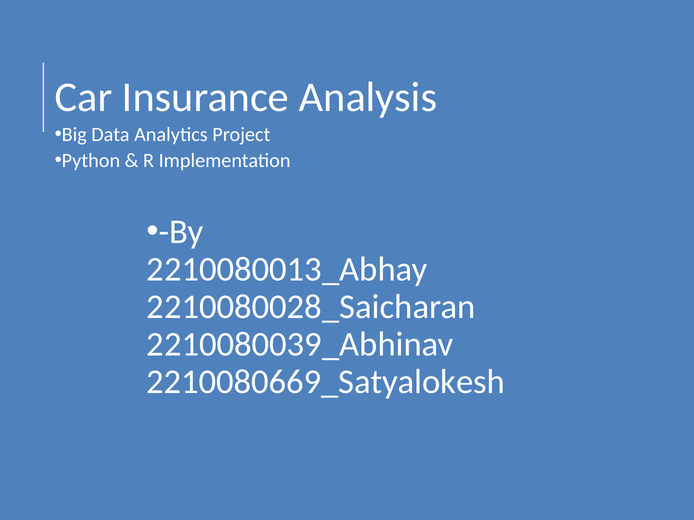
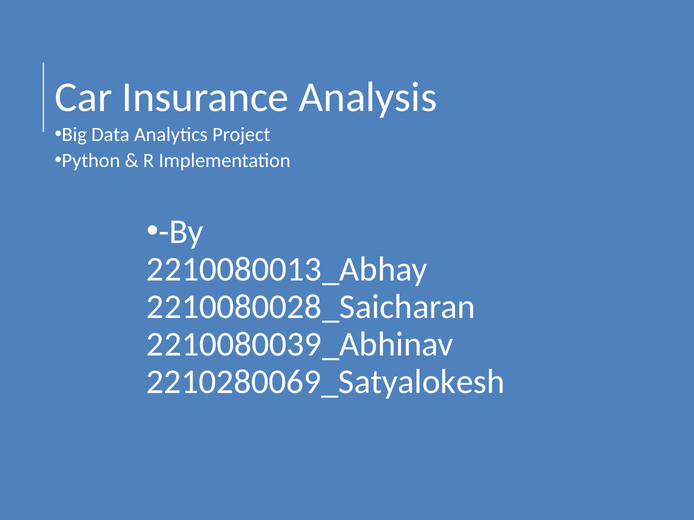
2210080669_Satyalokesh: 2210080669_Satyalokesh -> 2210280069_Satyalokesh (326, 382)
